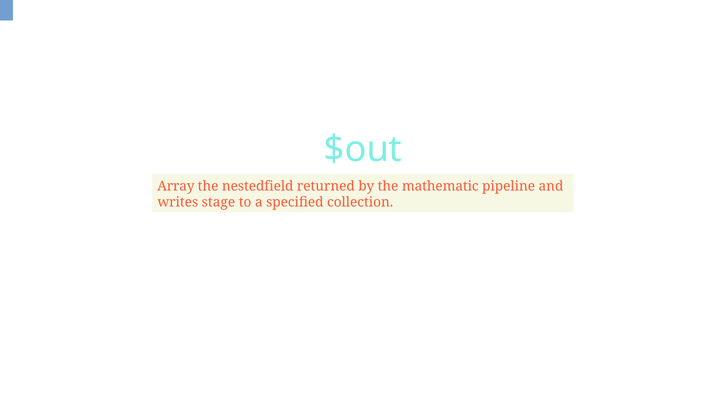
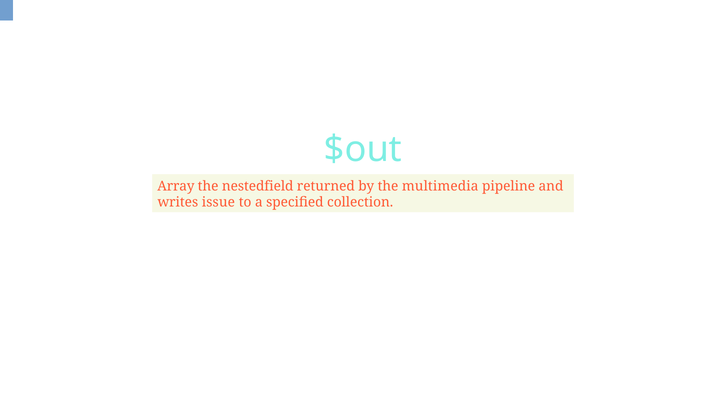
mathematic: mathematic -> multimedia (440, 186)
stage: stage -> issue (218, 203)
